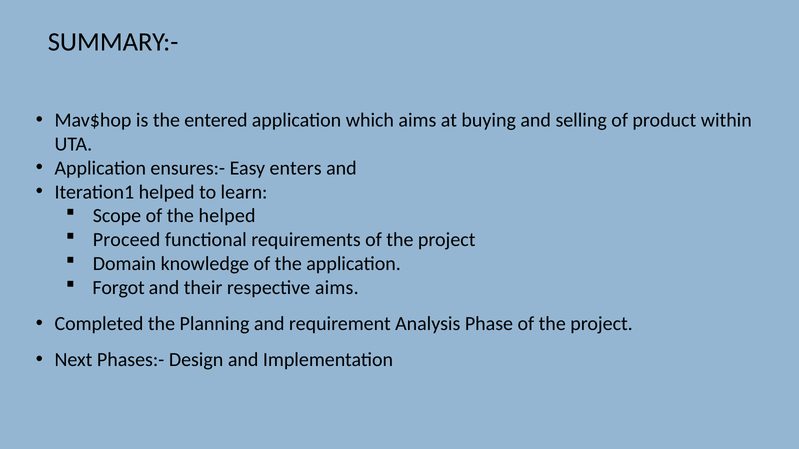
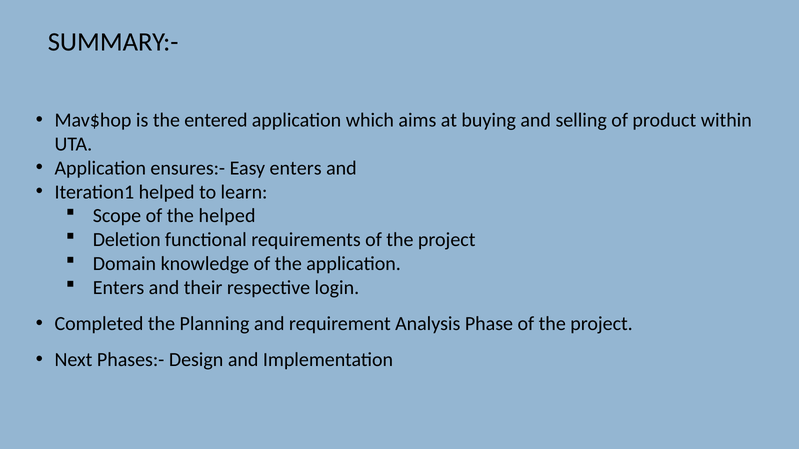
Proceed: Proceed -> Deletion (127, 240)
Forgot: Forgot -> Enters (119, 288)
respective aims: aims -> login (337, 288)
